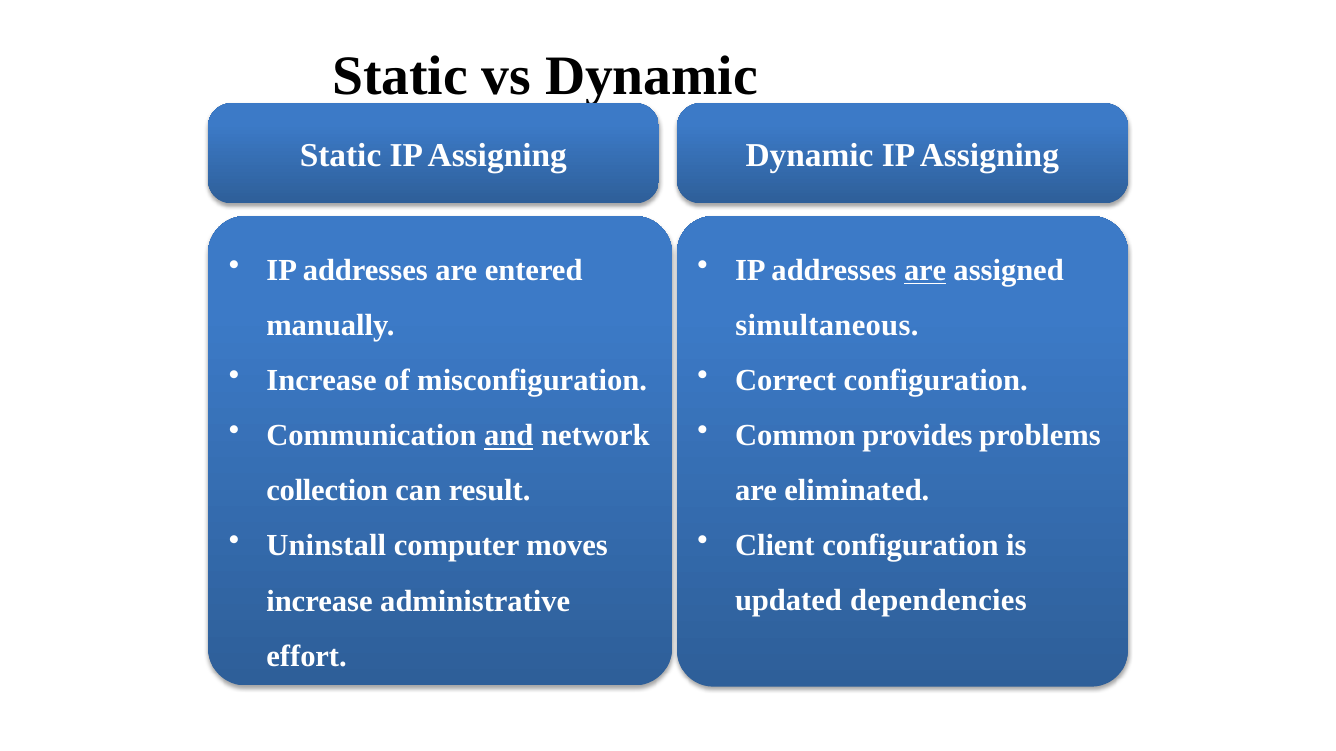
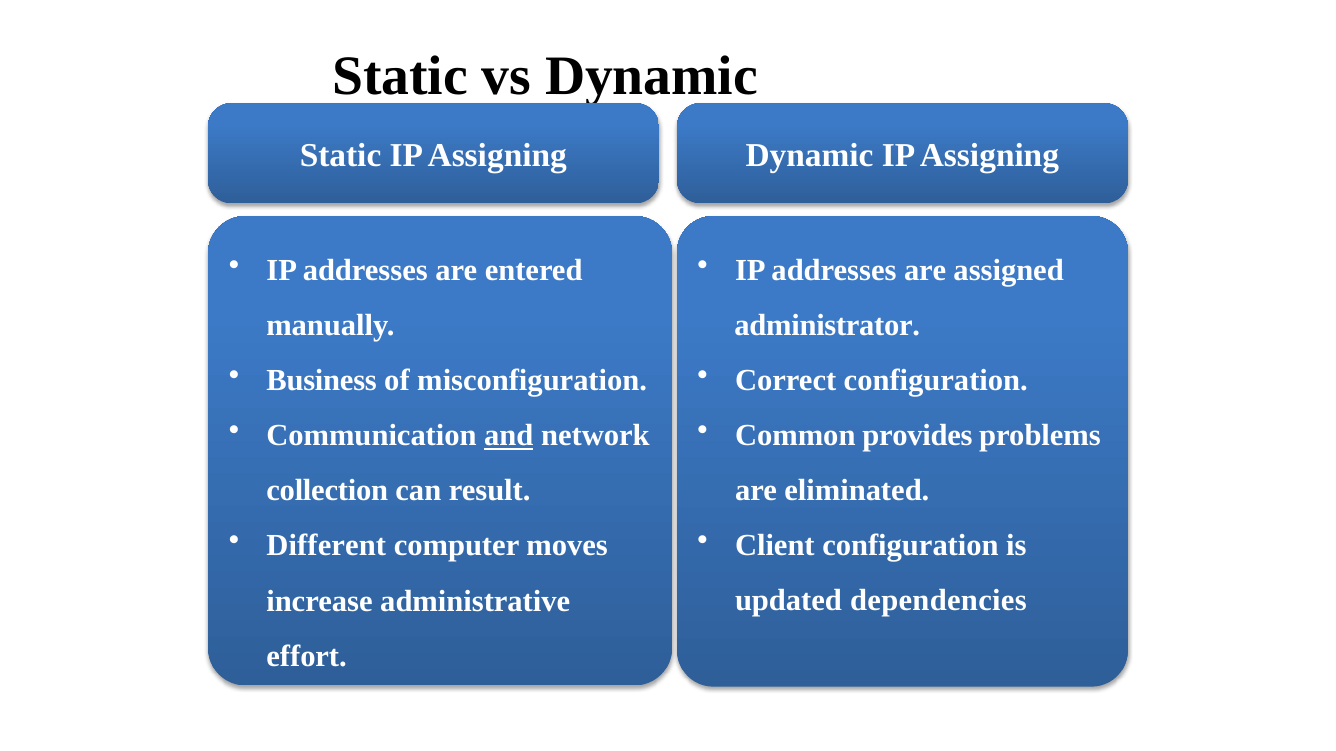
are underline: present -> none (925, 271)
simultaneous: simultaneous -> administrator (827, 326)
Increase: Increase -> Business (322, 381)
Uninstall: Uninstall -> Different (326, 546)
